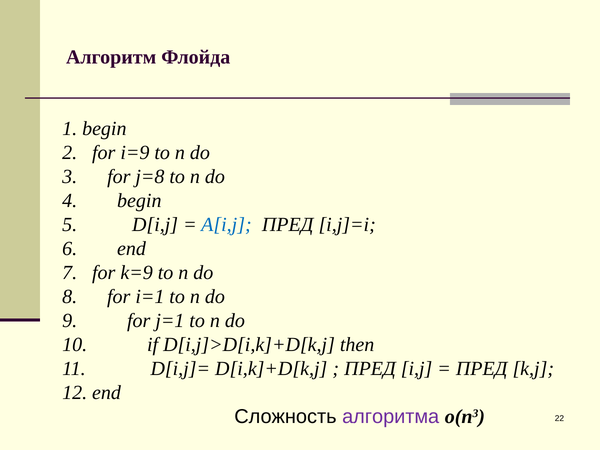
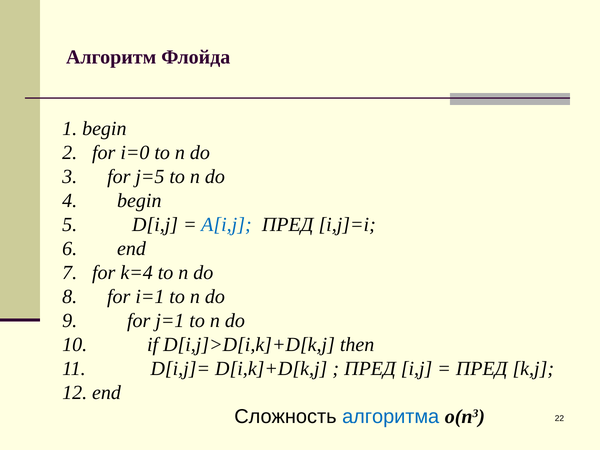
i=9: i=9 -> i=0 (135, 153)
j=8: j=8 -> j=5 (150, 177)
k=9: k=9 -> k=4 (137, 273)
алгоритма colour: purple -> blue (391, 417)
